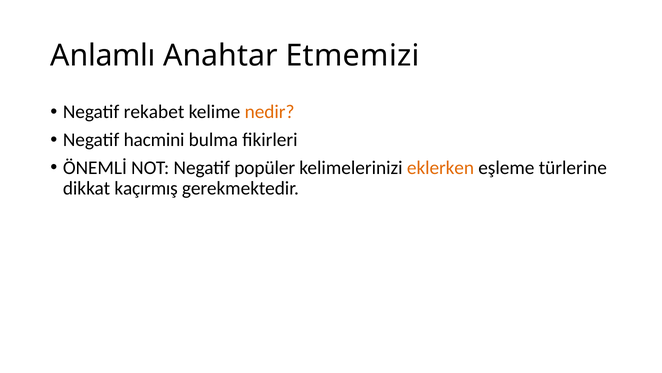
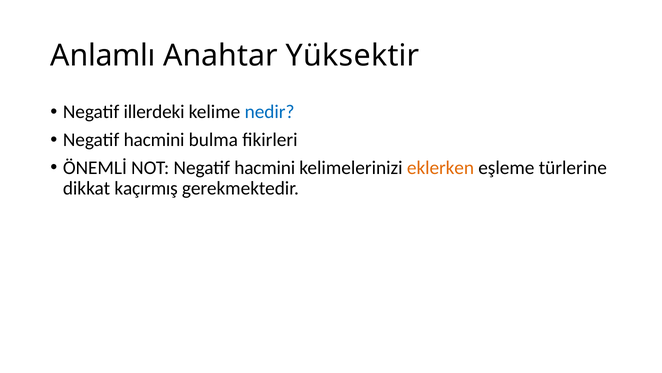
Etmemizi: Etmemizi -> Yüksektir (353, 56)
rekabet: rekabet -> illerdeki (154, 112)
nedir colour: orange -> blue (270, 112)
NOT Negatif popüler: popüler -> hacmini (265, 167)
